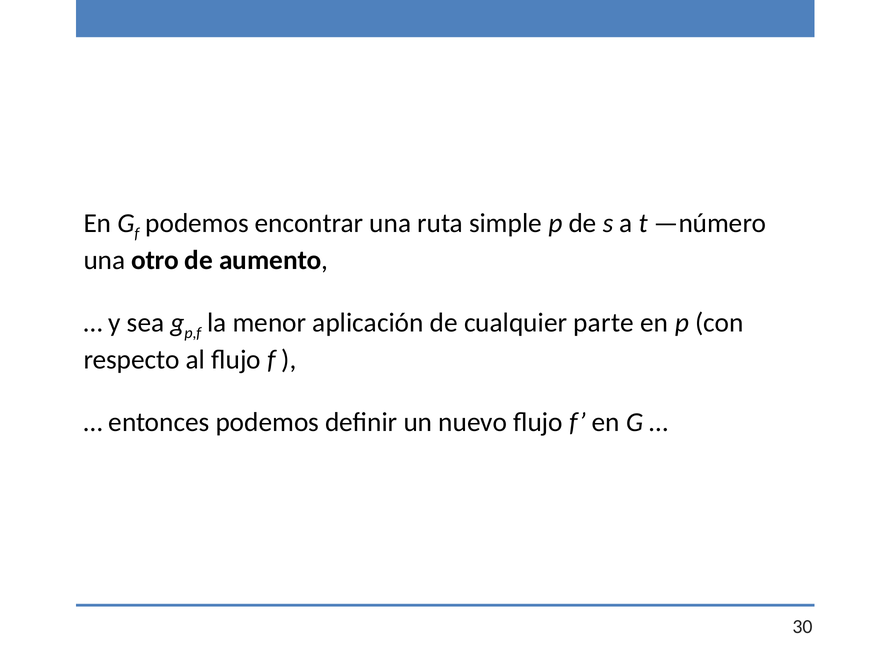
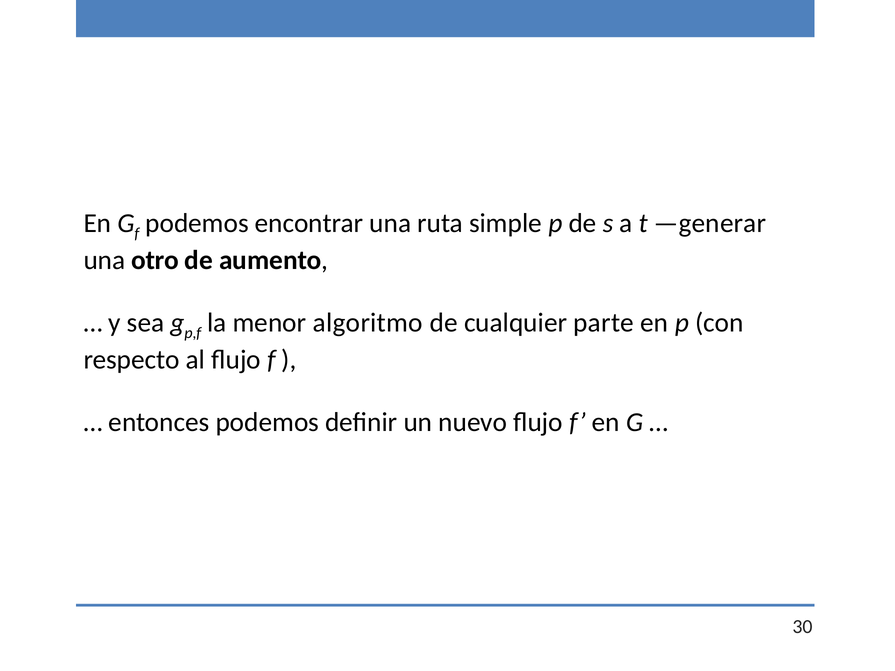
—número: —número -> —generar (710, 223)
aplicación: aplicación -> algoritmo (368, 323)
